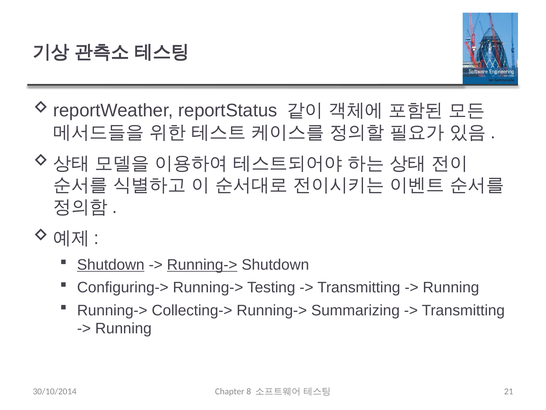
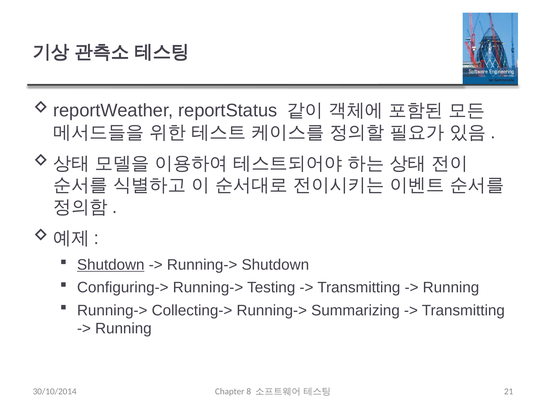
Running-> underline: present -> none (202, 265)
